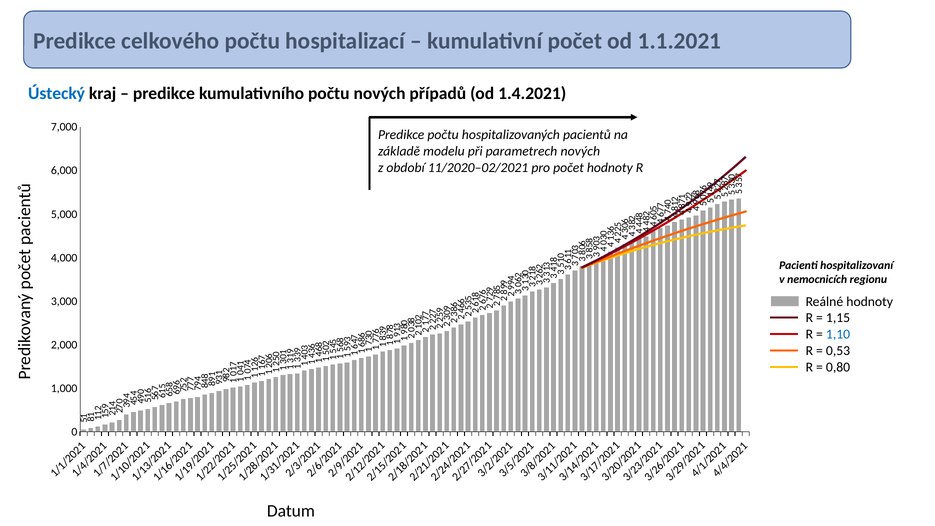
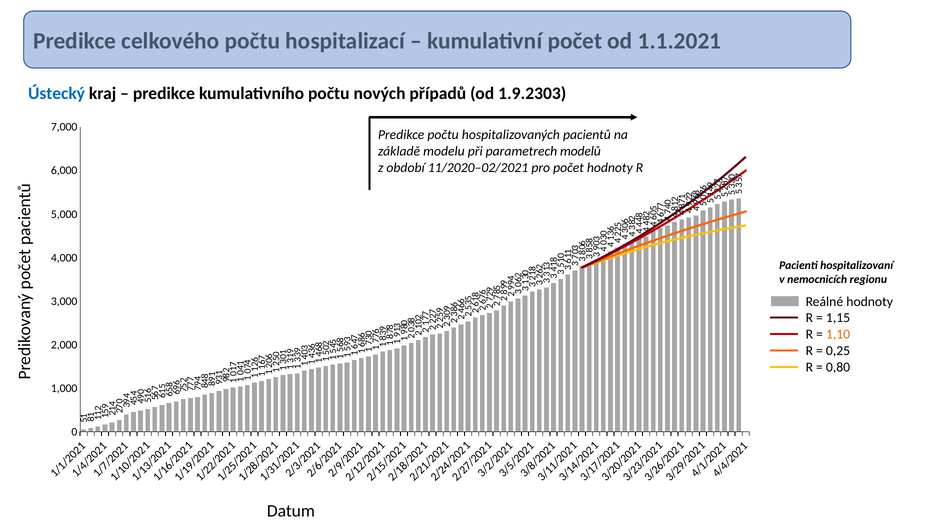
1.4.2021: 1.4.2021 -> 1.9.2303 (532, 93)
parametrech nových: nových -> modelů (580, 151)
1,10 colour: blue -> orange (838, 334)
0,53: 0,53 -> 0,25 (838, 351)
